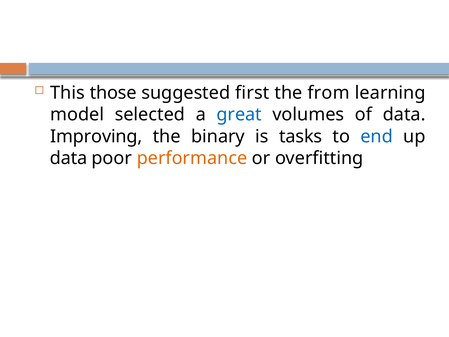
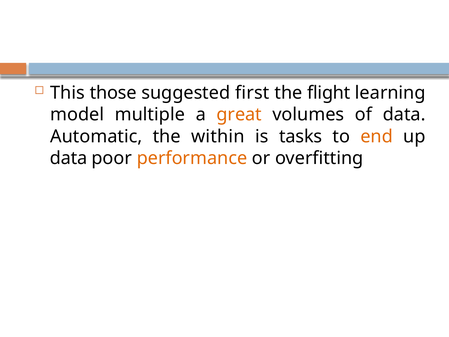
from: from -> flight (329, 93)
selected: selected -> multiple (150, 115)
great colour: blue -> orange (239, 115)
Improving: Improving -> Automatic (96, 136)
binary: binary -> within (218, 136)
end colour: blue -> orange (377, 136)
